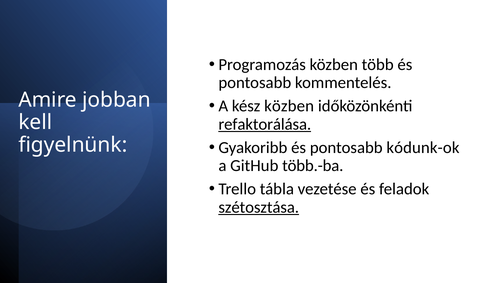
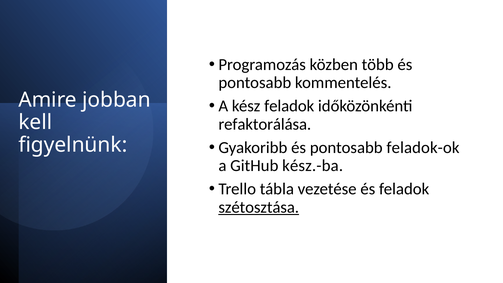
kész közben: közben -> feladok (289, 106)
refaktorálása underline: present -> none (265, 124)
kódunk-ok: kódunk-ok -> feladok-ok (423, 147)
több.-ba: több.-ba -> kész.-ba (313, 166)
